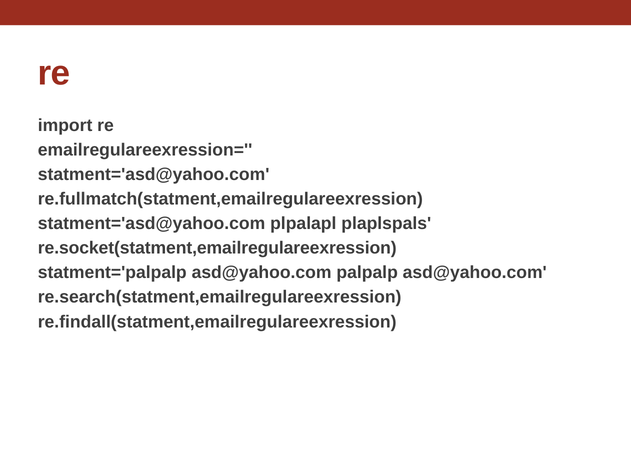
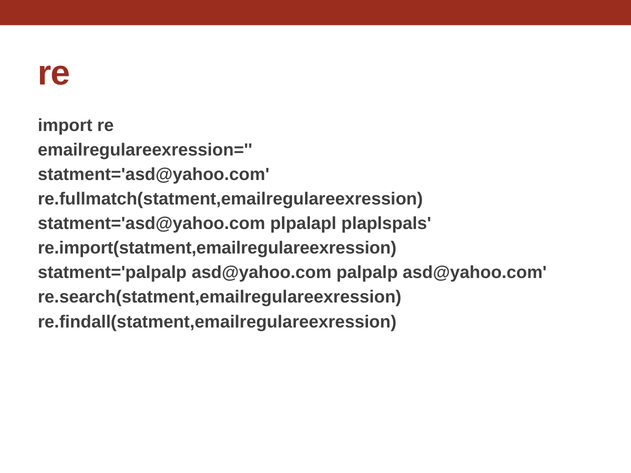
re.socket(statment,emailregulareexression: re.socket(statment,emailregulareexression -> re.import(statment,emailregulareexression (217, 248)
